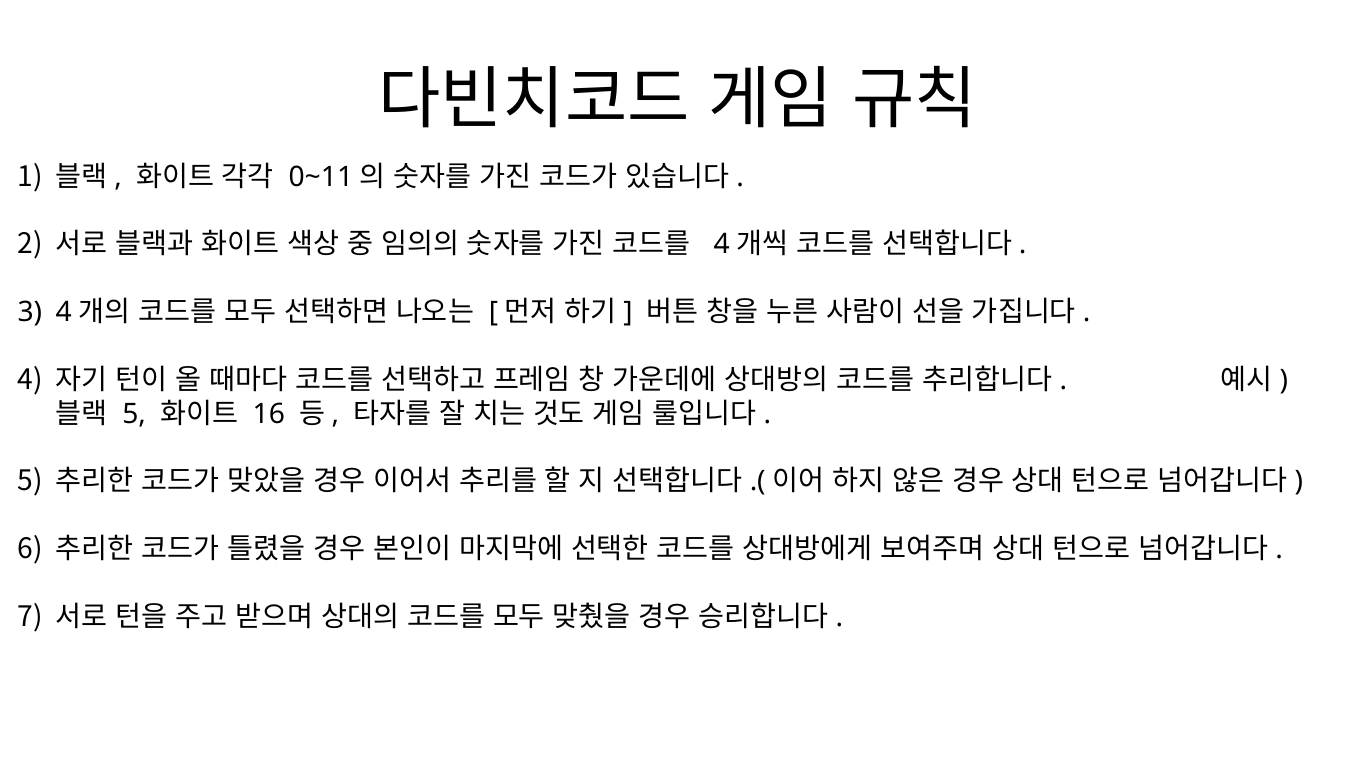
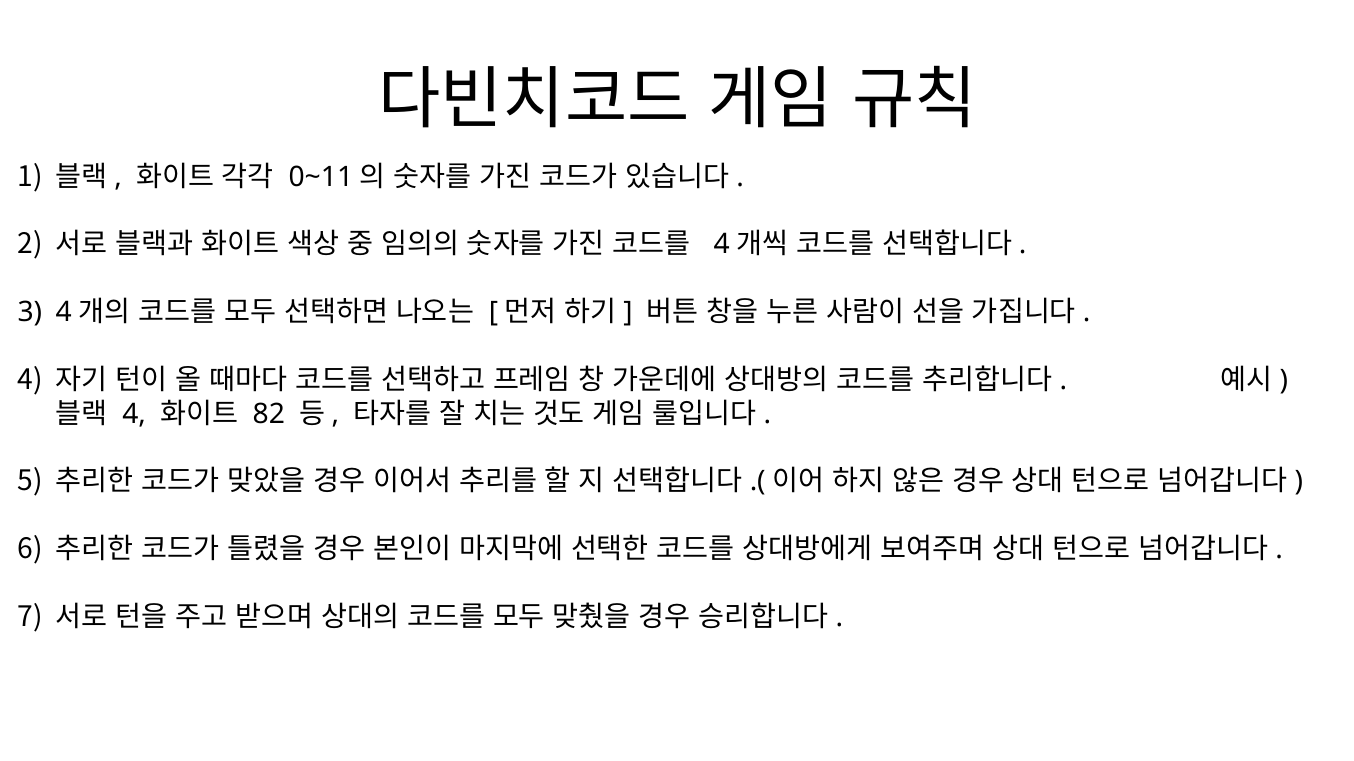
5: 5 -> 4 (134, 414)
16: 16 -> 82 (269, 414)
